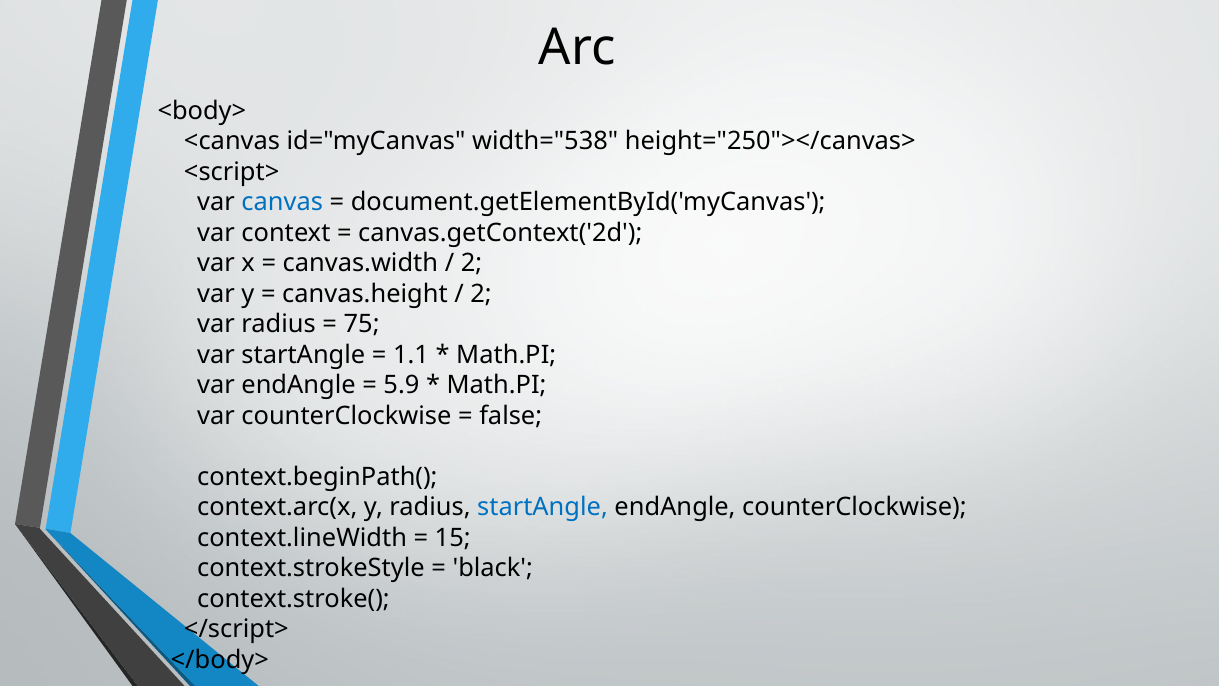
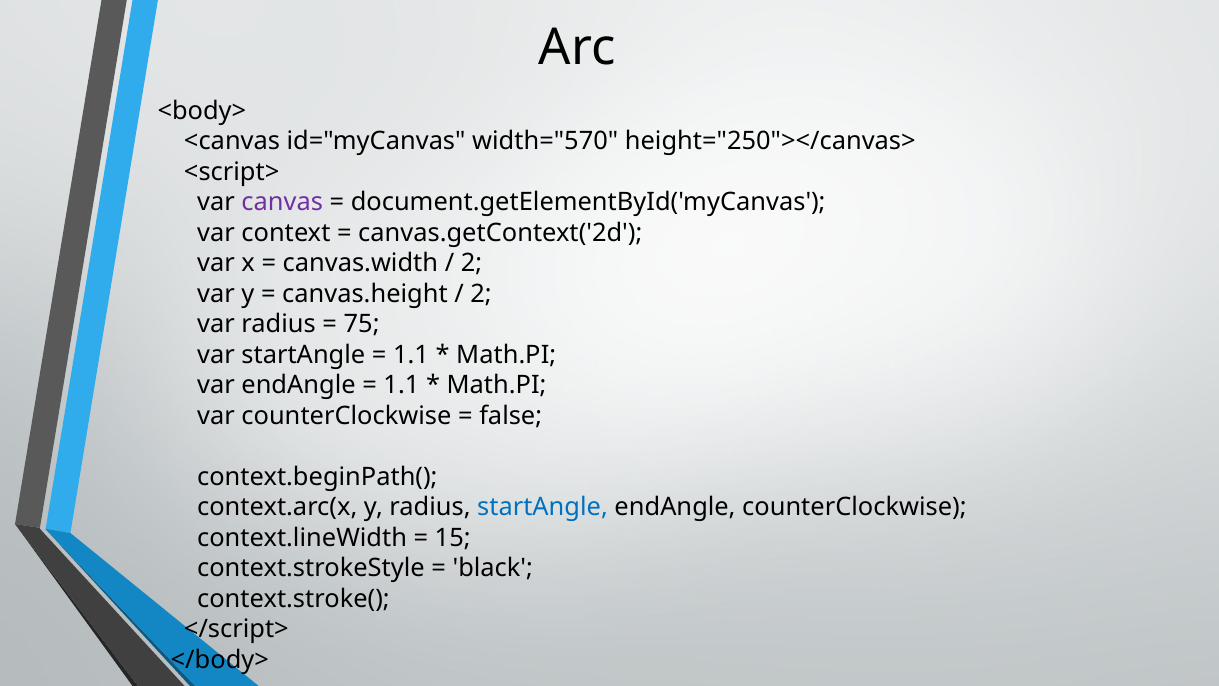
width="538: width="538 -> width="570 (545, 141)
canvas colour: blue -> purple (282, 202)
5.9: 5.9 -> 1.1 (401, 385)
